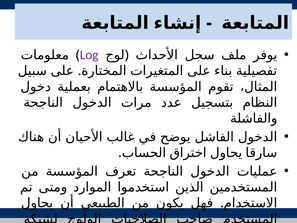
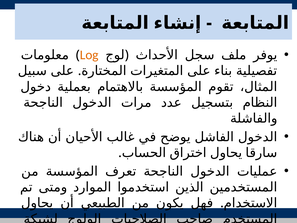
Log colour: purple -> orange (89, 55)
